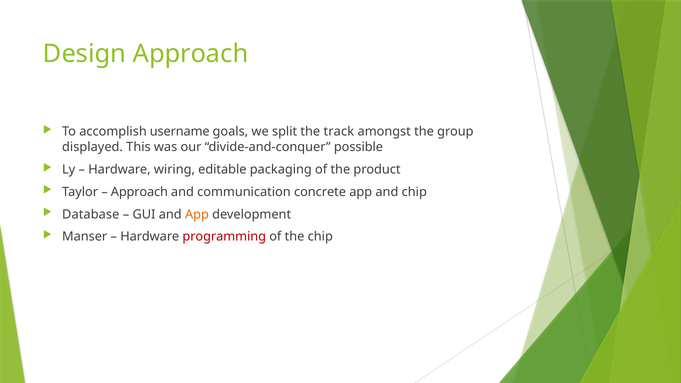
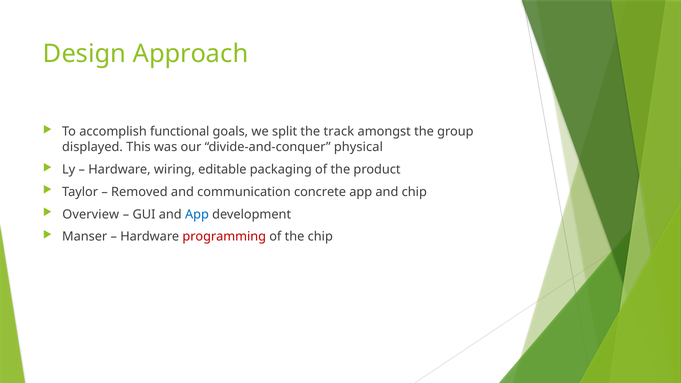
username: username -> functional (180, 132)
possible: possible -> physical (358, 147)
Approach: Approach -> Removed (139, 192)
Database: Database -> Overview (91, 214)
App colour: orange -> blue (197, 214)
